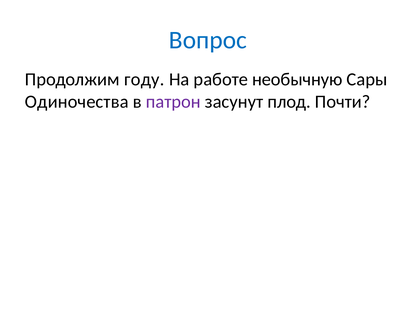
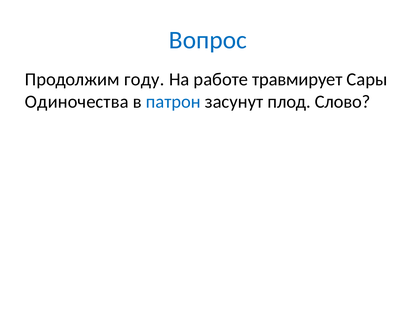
необычную: необычную -> травмирует (297, 79)
патрон colour: purple -> blue (173, 102)
Почти: Почти -> Слово (343, 102)
